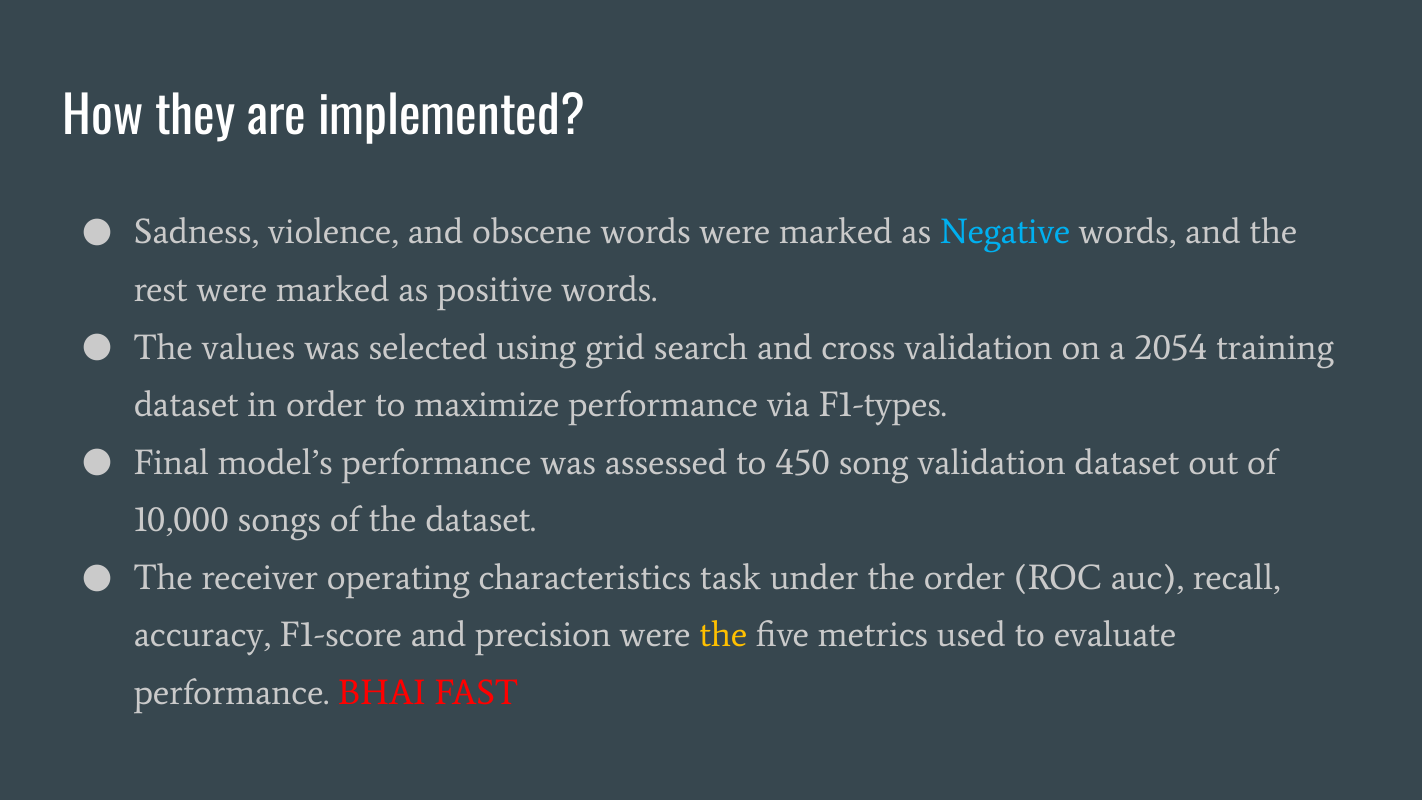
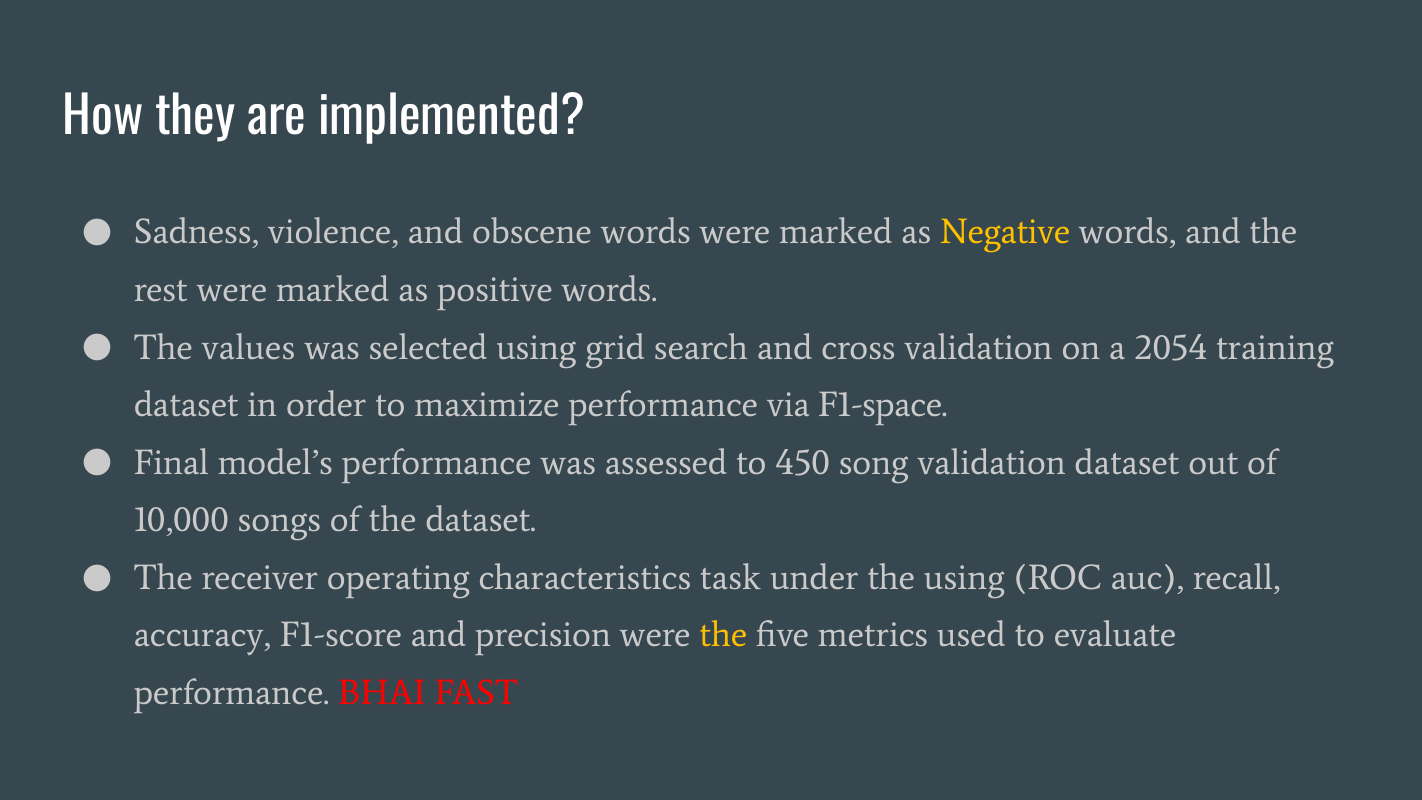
Negative colour: light blue -> yellow (1005, 232)
F1-types: F1-types -> F1-space (883, 405)
the order: order -> using (964, 577)
